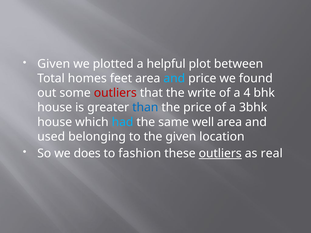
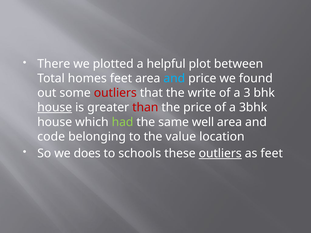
Given: Given -> There (54, 64)
4: 4 -> 3 (247, 93)
house underline: none -> present (55, 108)
than colour: blue -> red (145, 108)
had colour: light blue -> light green (123, 122)
used: used -> code (51, 137)
the given: given -> value (181, 137)
fashion: fashion -> schools (140, 154)
as real: real -> feet (272, 154)
